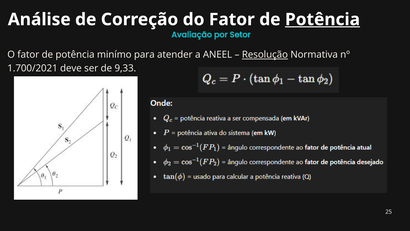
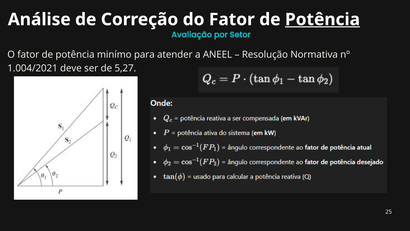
Resolução underline: present -> none (265, 55)
1.700/2021: 1.700/2021 -> 1.004/2021 (33, 68)
9,33: 9,33 -> 5,27 (125, 68)
